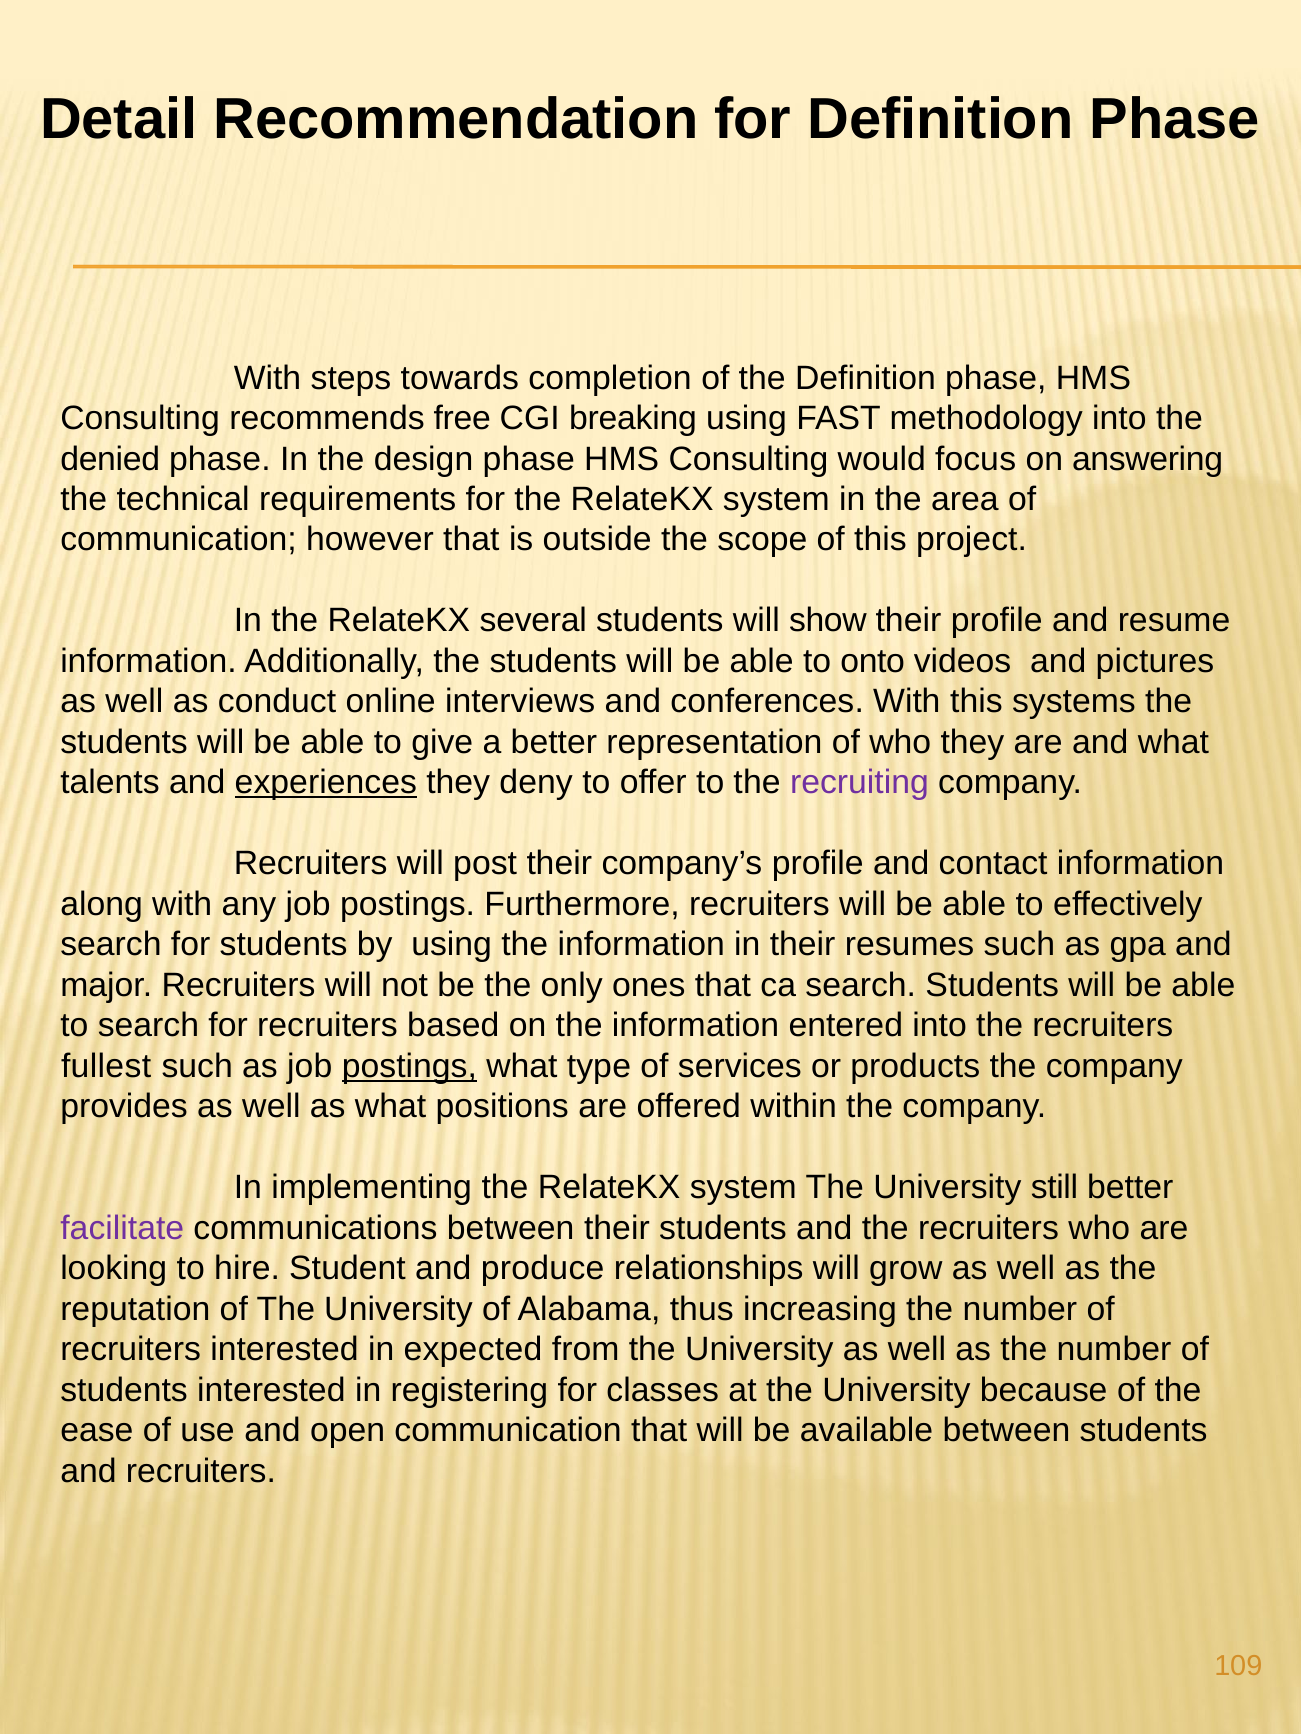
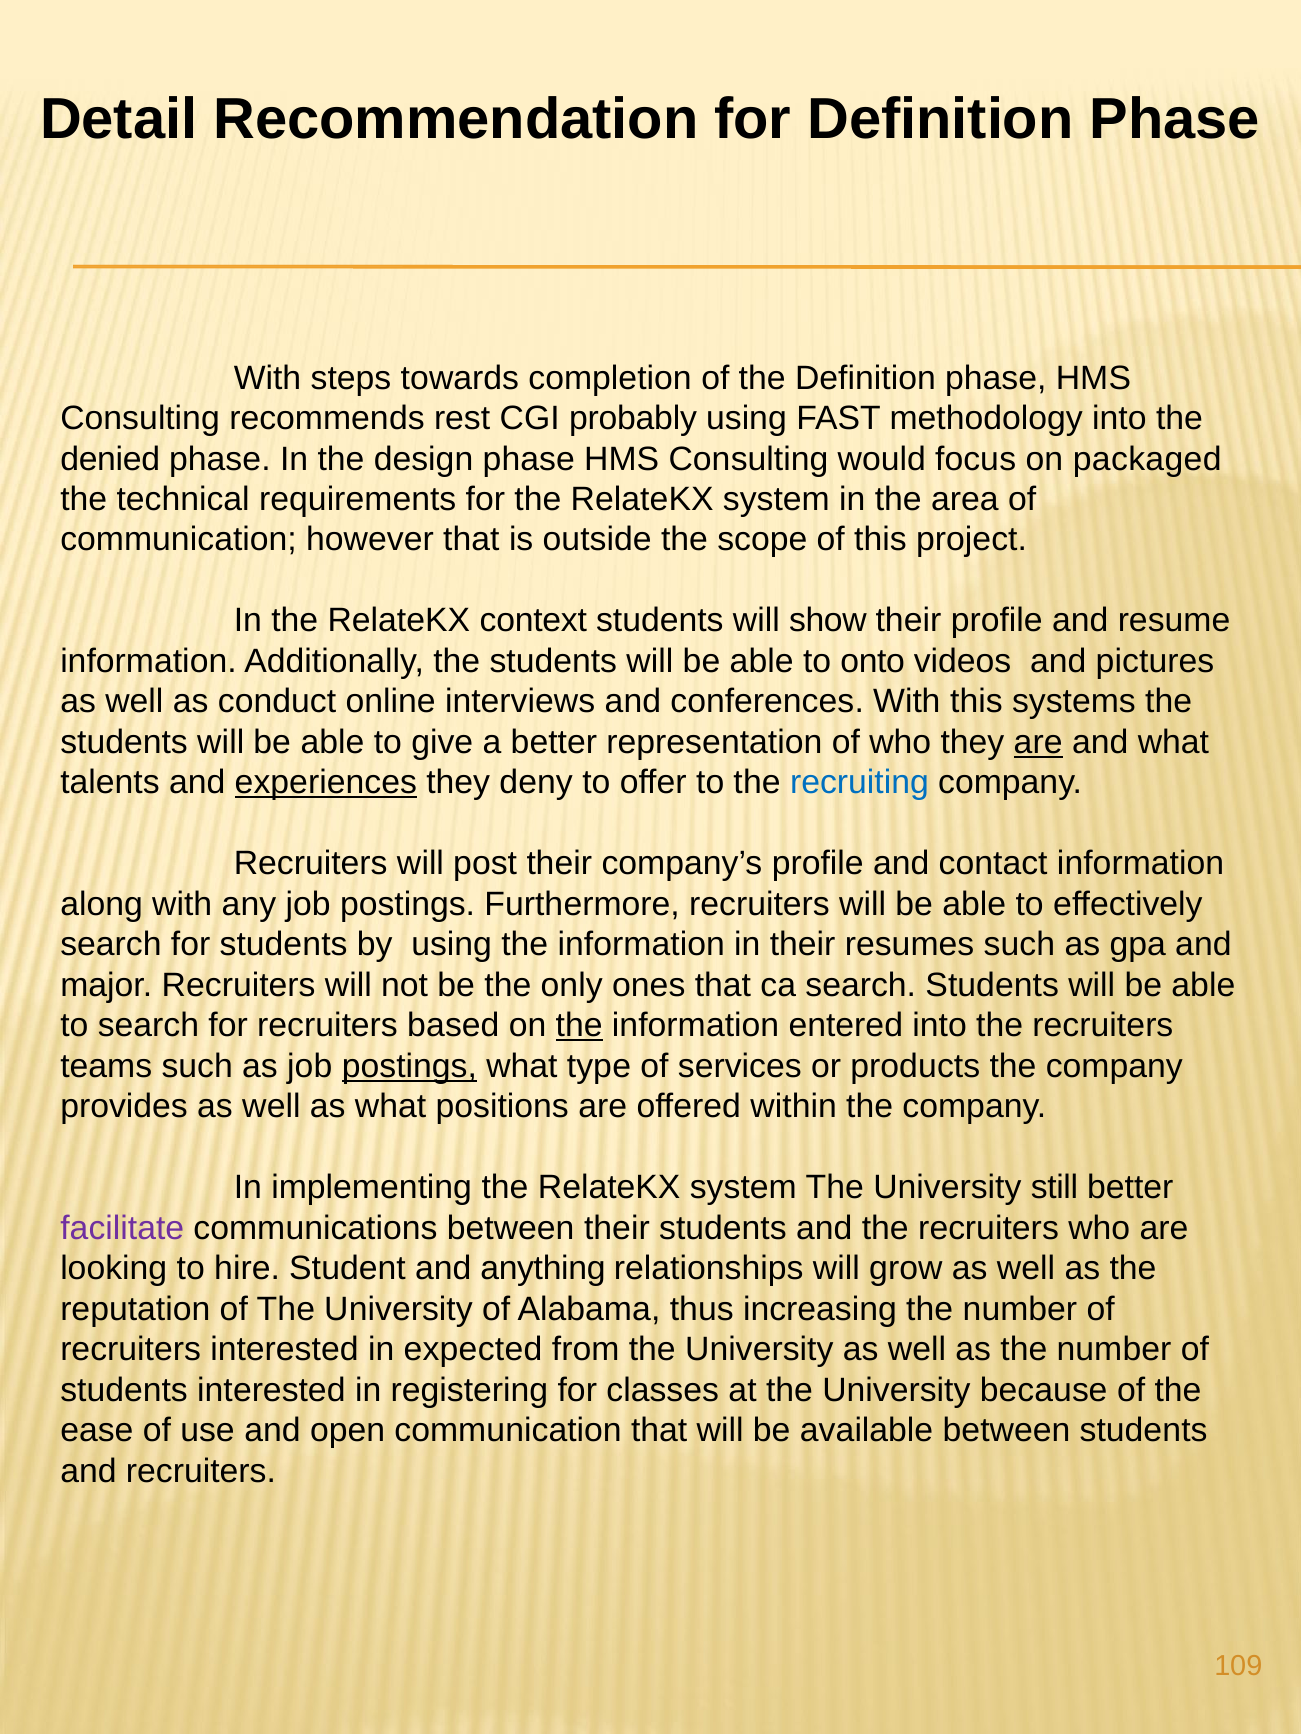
free: free -> rest (462, 419)
breaking: breaking -> probably (633, 419)
answering: answering -> packaged (1147, 459)
several: several -> context (533, 621)
are underline: none -> present (1038, 743)
recruiting colour: purple -> blue (859, 783)
the underline: none -> present (579, 1026)
fullest: fullest -> teams (106, 1067)
produce: produce -> anything (543, 1269)
